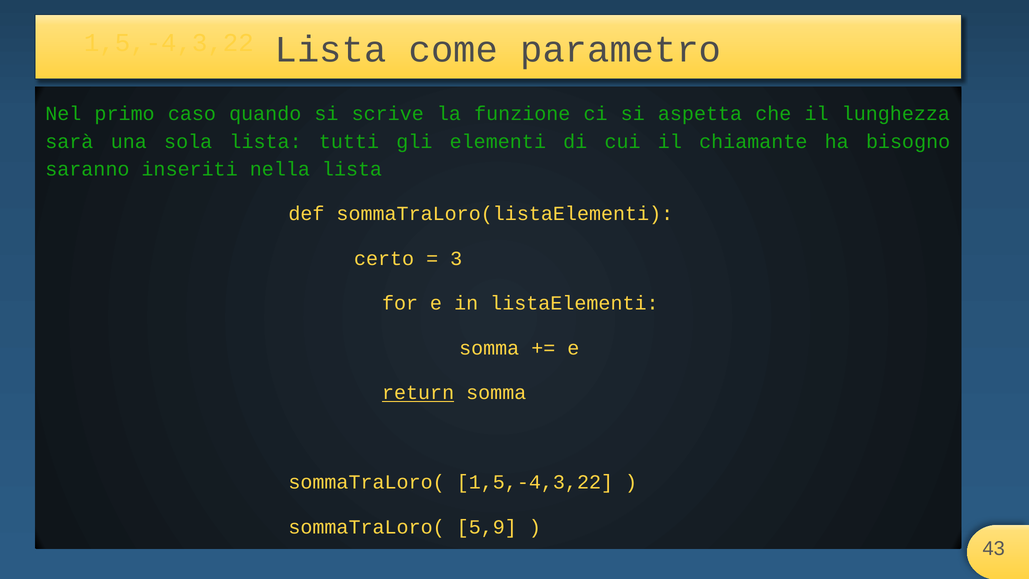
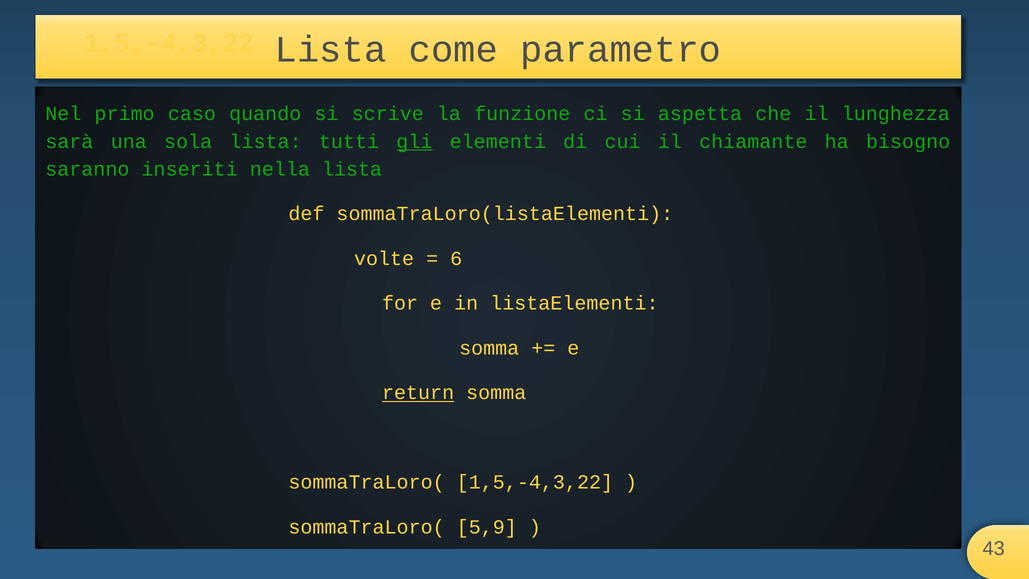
gli underline: none -> present (414, 141)
certo: certo -> volte (384, 258)
3: 3 -> 6 (456, 258)
